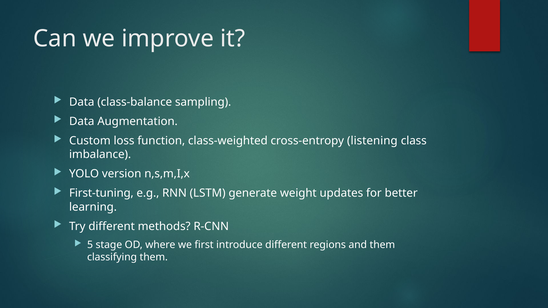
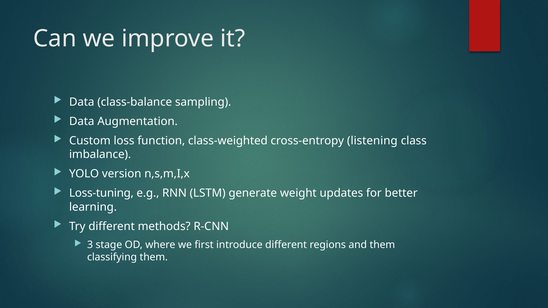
First-tuning: First-tuning -> Loss-tuning (101, 193)
5: 5 -> 3 (90, 245)
